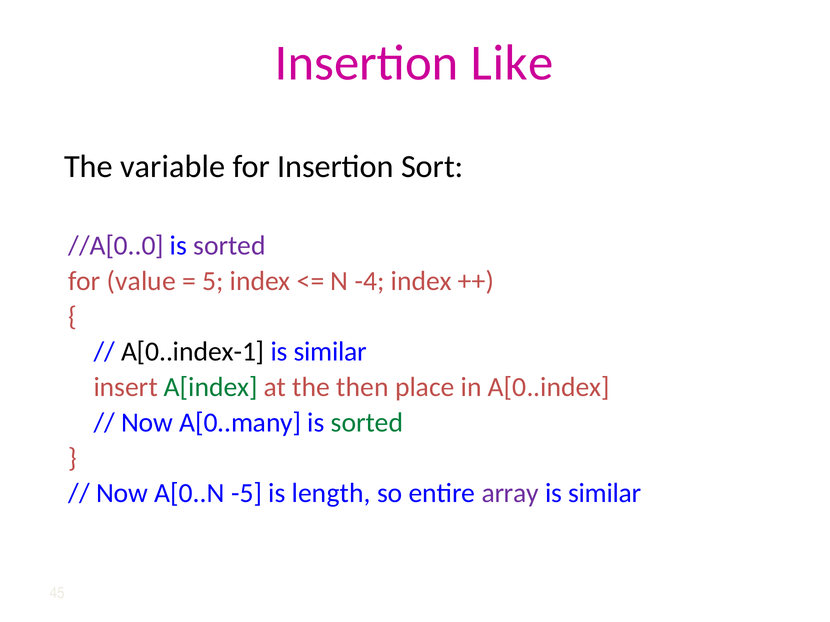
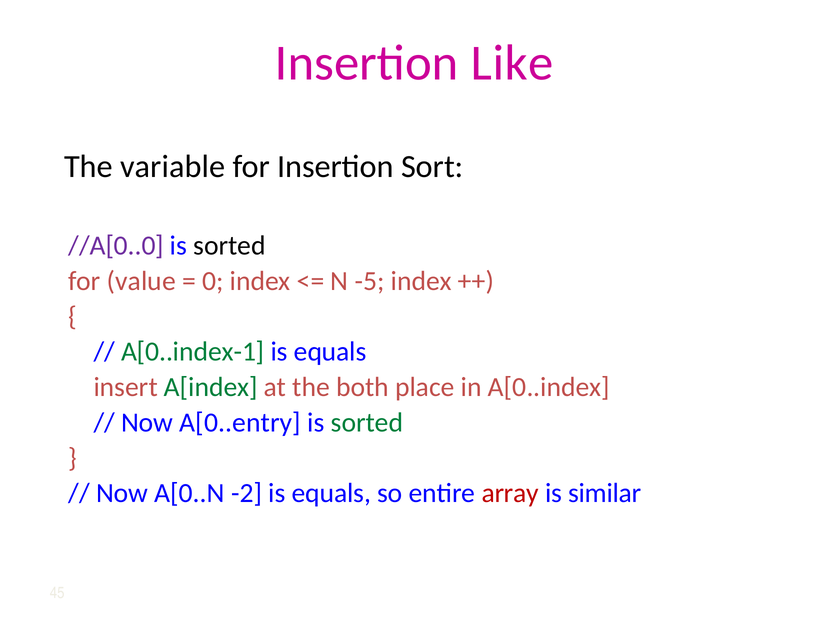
sorted colour: purple -> black (230, 246)
5: 5 -> 0 (213, 281)
-4: -4 -> -5 (370, 281)
A[0..index-1 colour: black -> green (193, 352)
similar: similar -> equals (330, 352)
then: then -> both (363, 387)
A[0..many: A[0..many -> A[0..entry (240, 423)
-5: -5 -> -2 (247, 494)
length: length -> equals (331, 494)
array colour: purple -> red (510, 494)
